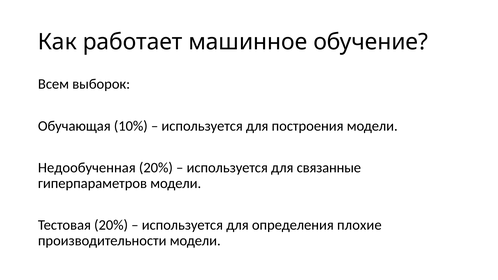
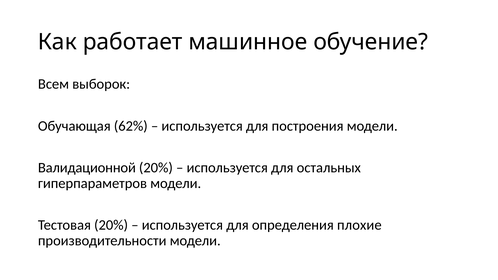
10%: 10% -> 62% (131, 126)
Недообученная: Недообученная -> Валидационной (87, 168)
связанные: связанные -> остальных (329, 168)
